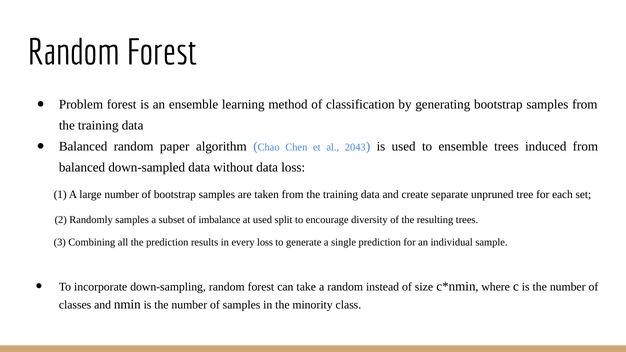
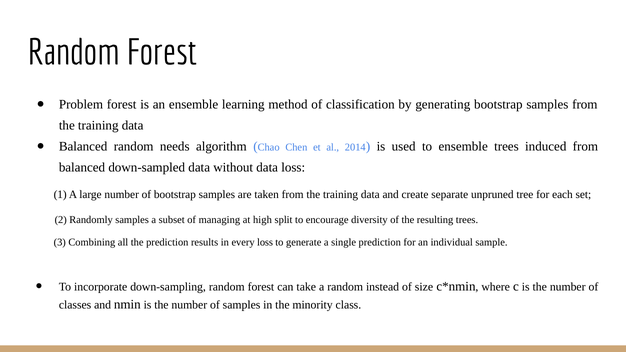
paper: paper -> needs (175, 147)
2043: 2043 -> 2014 (355, 147)
imbalance: imbalance -> managing (219, 220)
at used: used -> high (262, 220)
